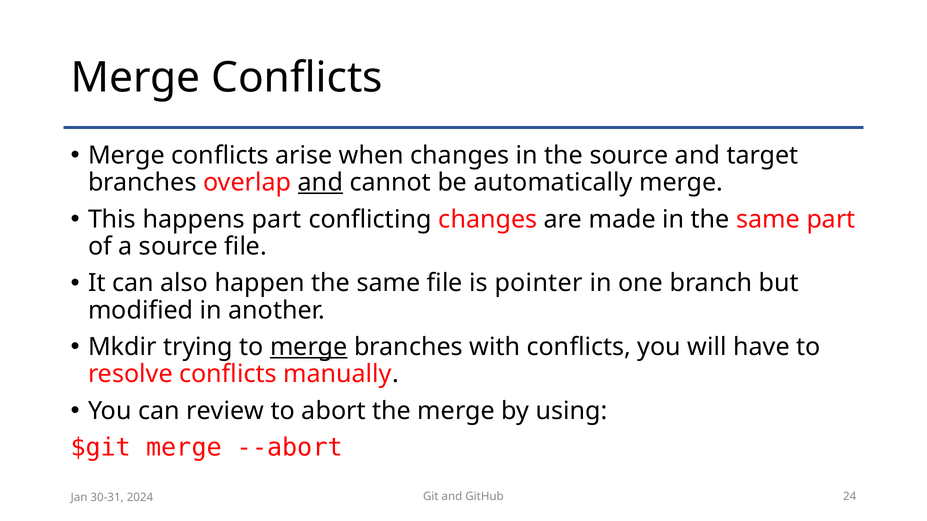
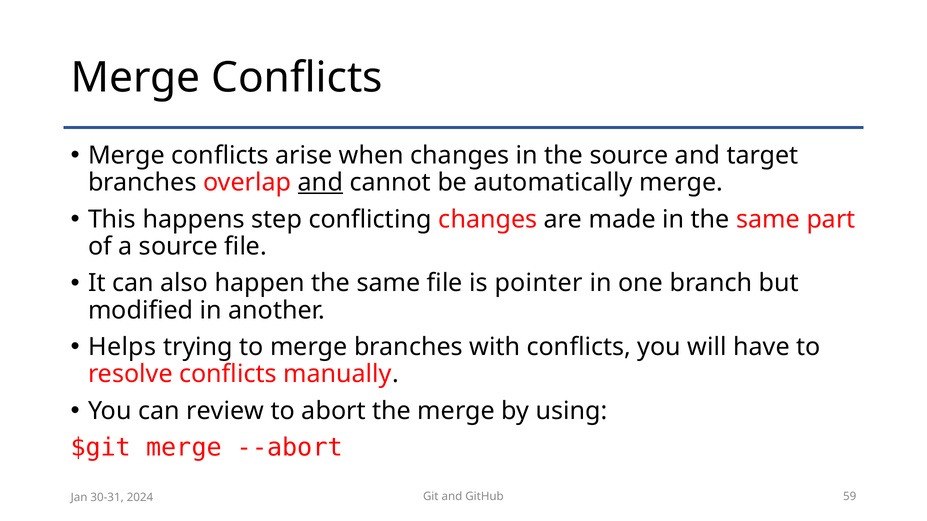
happens part: part -> step (277, 220)
Mkdir: Mkdir -> Helps (122, 347)
merge underline: present -> none (309, 347)
24: 24 -> 59 (850, 497)
